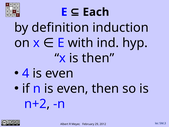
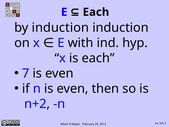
by definition: definition -> induction (60, 28)
is then: then -> each (98, 58)
4: 4 -> 7 (26, 73)
